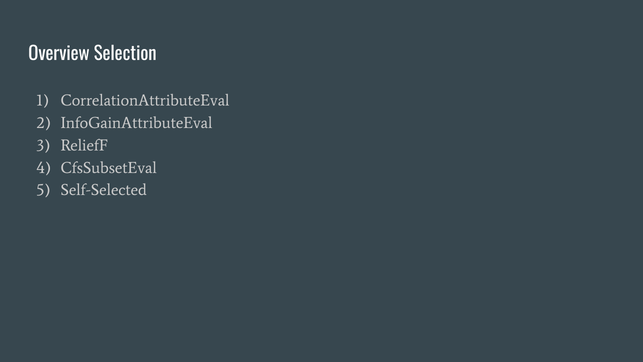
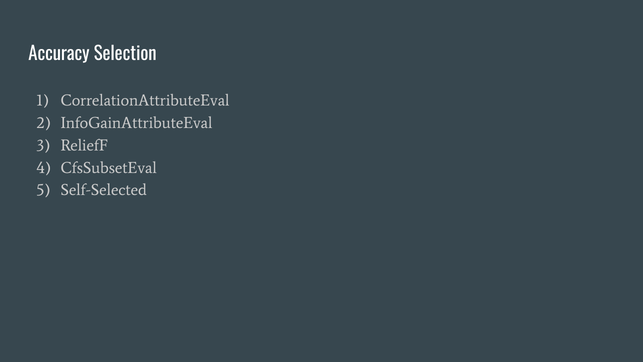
Overview: Overview -> Accuracy (59, 54)
